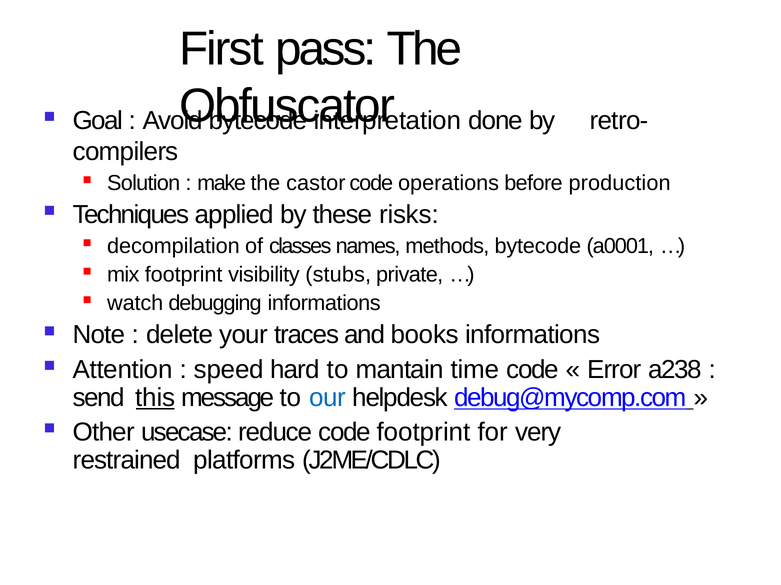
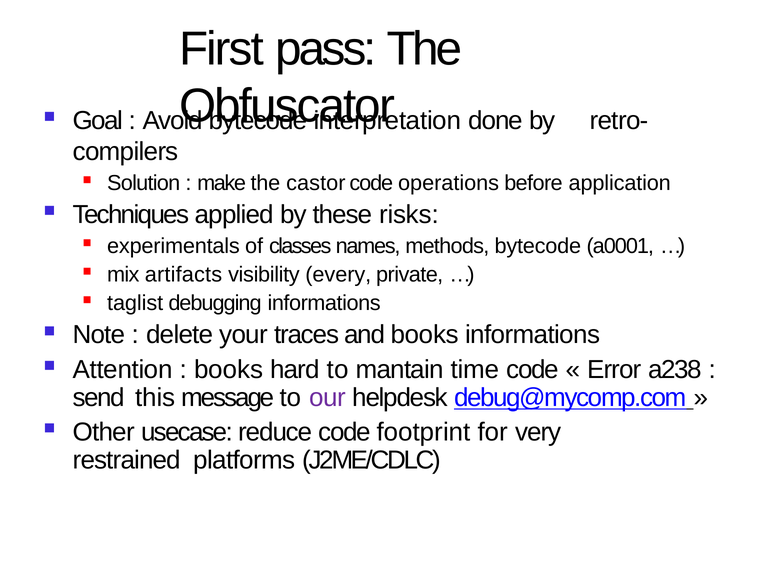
production: production -> application (620, 183)
decompilation: decompilation -> experimentals (173, 246)
mix footprint: footprint -> artifacts (183, 275)
stubs: stubs -> every (338, 275)
watch: watch -> taglist (135, 303)
speed: speed -> books (229, 370)
this underline: present -> none (155, 398)
our colour: blue -> purple (328, 398)
